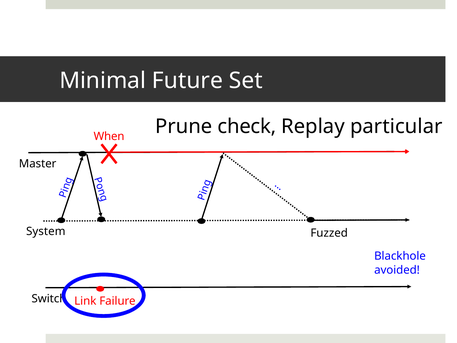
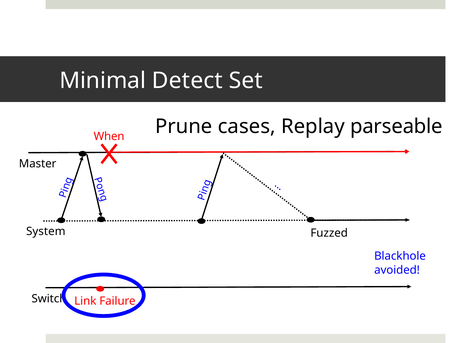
Future: Future -> Detect (187, 81)
check: check -> cases (247, 126)
particular: particular -> parseable (396, 126)
